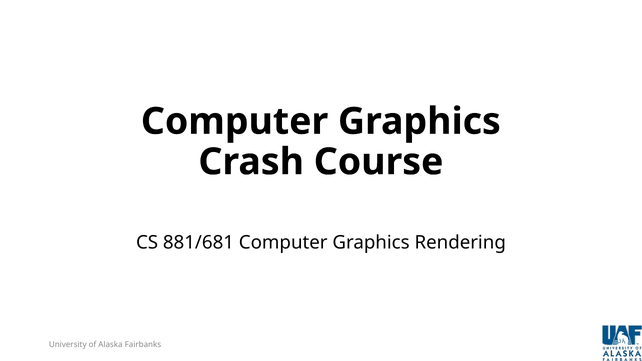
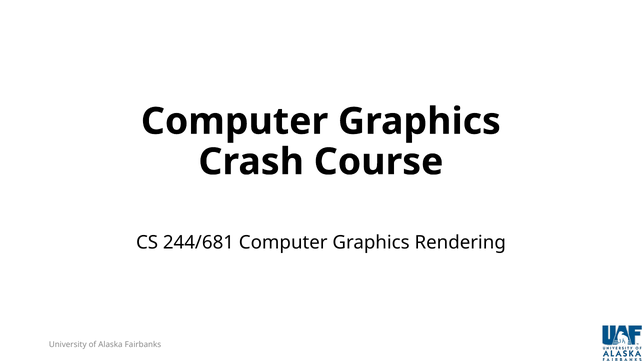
881/681: 881/681 -> 244/681 (198, 243)
